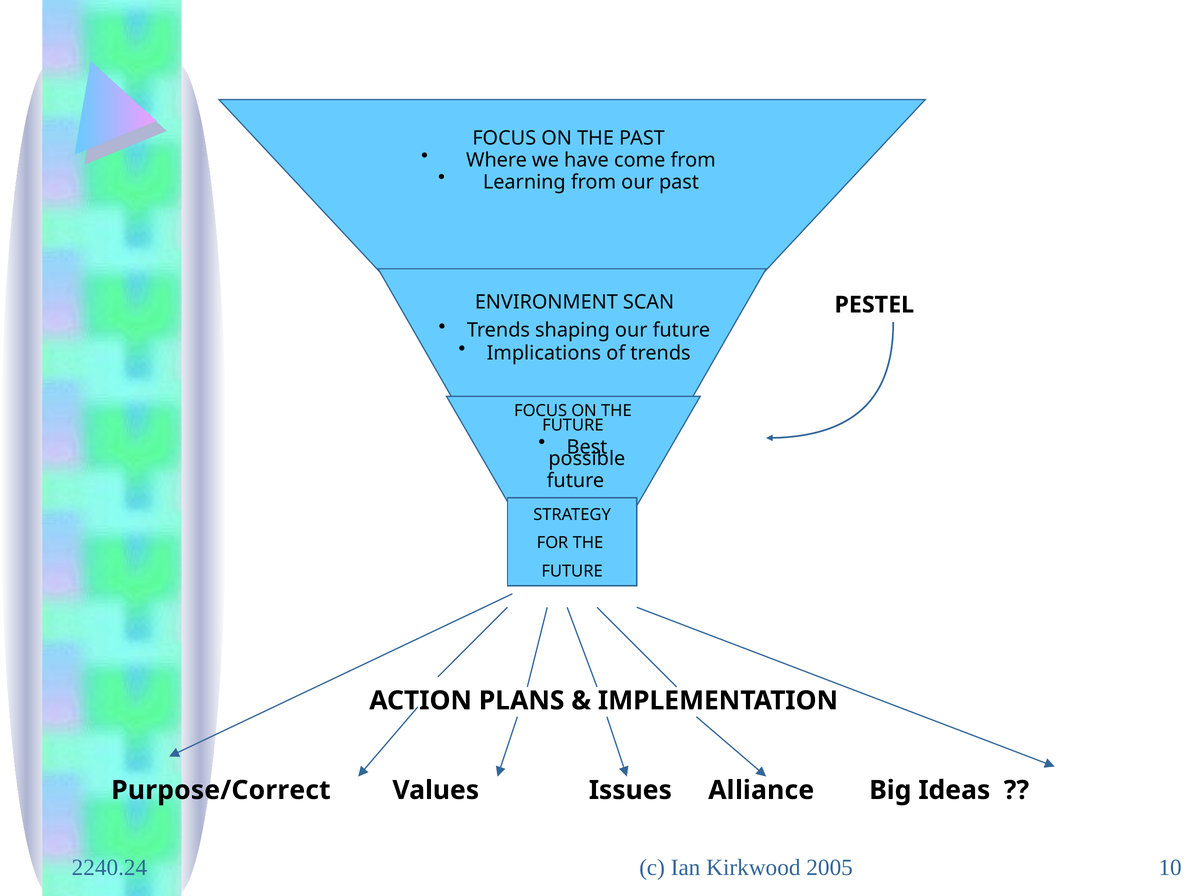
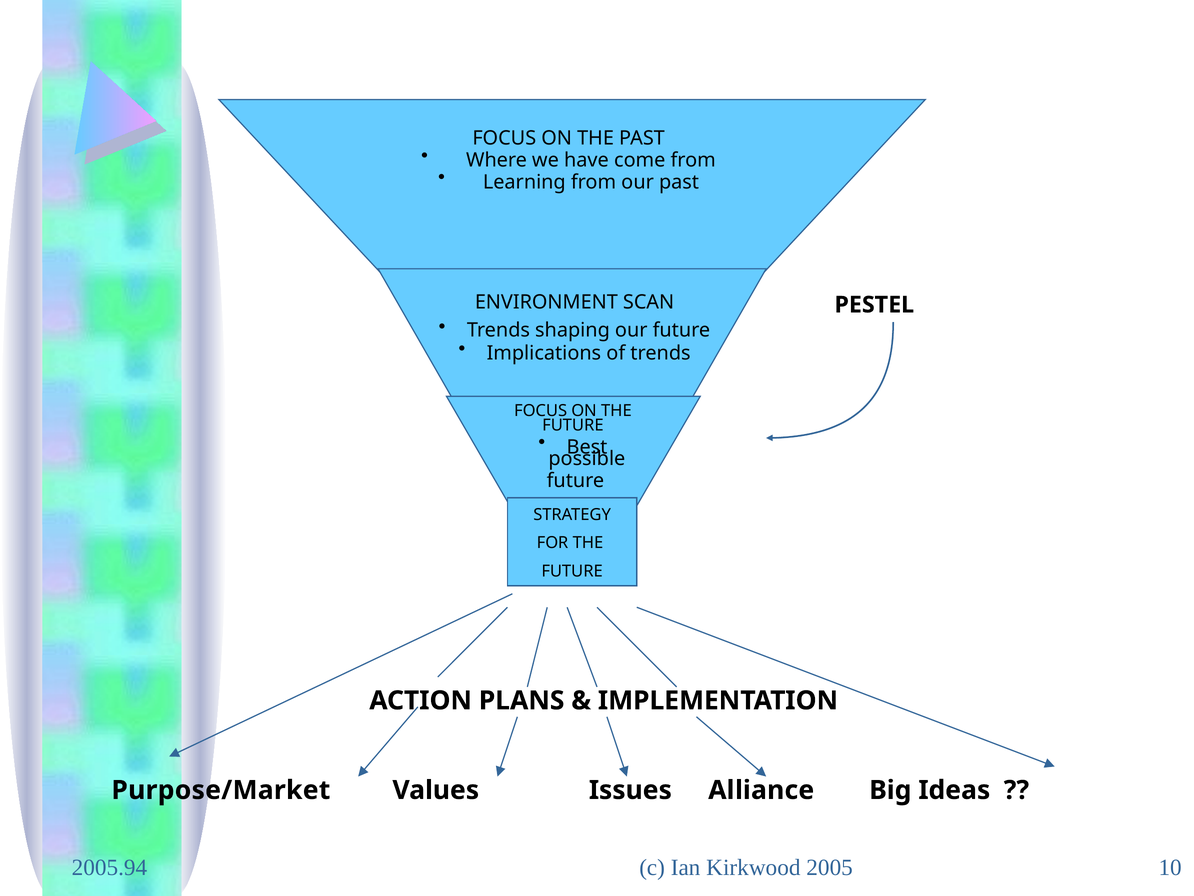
Purpose/Correct: Purpose/Correct -> Purpose/Market (221, 790)
2240.24: 2240.24 -> 2005.94 (109, 867)
